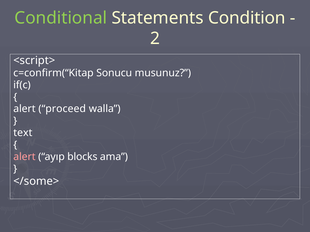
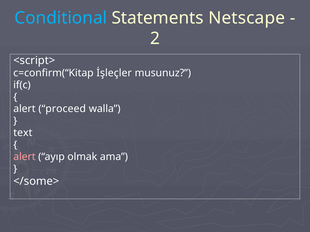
Conditional colour: light green -> light blue (61, 18)
Condition: Condition -> Netscape (247, 18)
Sonucu: Sonucu -> İşleçler (114, 73)
blocks: blocks -> olmak (82, 157)
